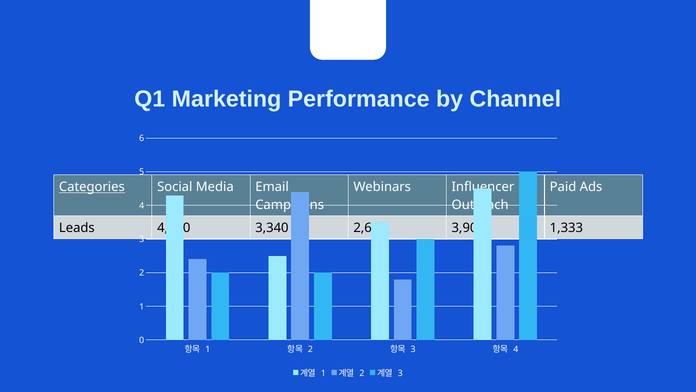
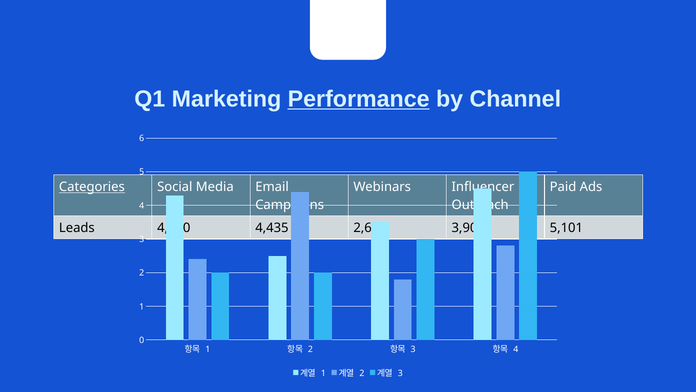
Performance underline: none -> present (359, 99)
3,340: 3,340 -> 4,435 (272, 228)
1,333: 1,333 -> 5,101 (566, 228)
